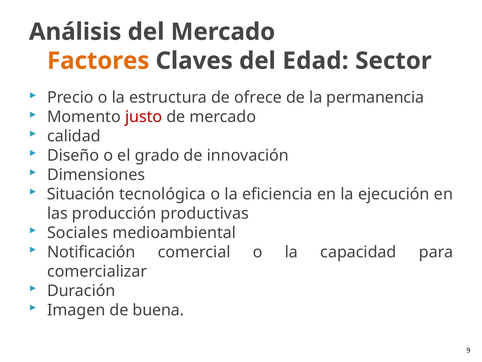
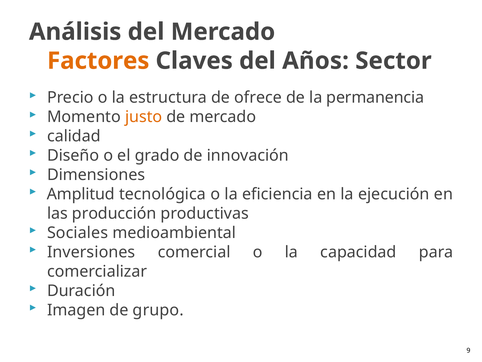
Edad: Edad -> Años (316, 61)
justo colour: red -> orange (144, 117)
Situación: Situación -> Amplitud (81, 194)
Notificación: Notificación -> Inversiones (91, 252)
buena: buena -> grupo (158, 310)
